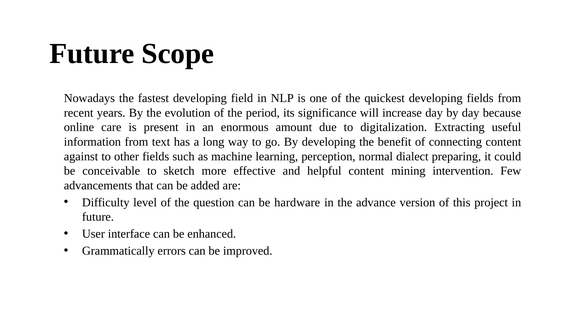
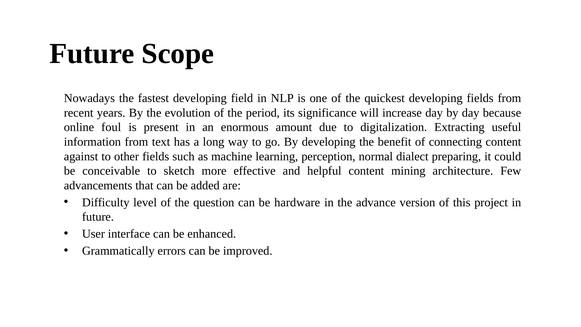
care: care -> foul (111, 127)
intervention: intervention -> architecture (463, 171)
